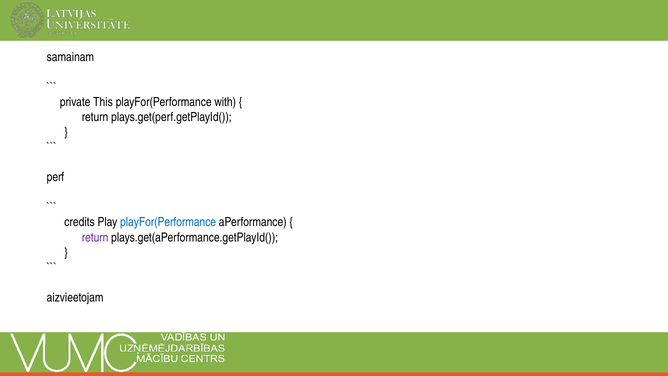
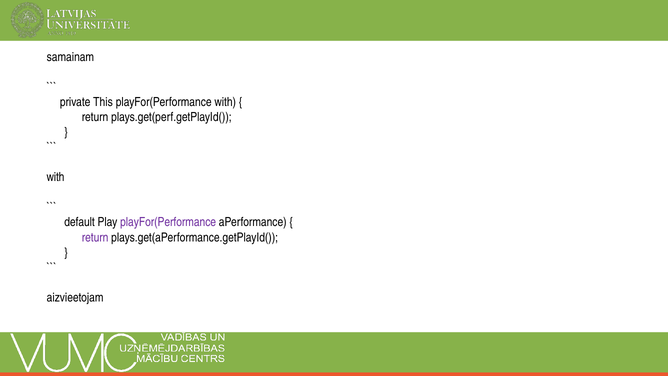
perf: perf -> with (56, 177)
credits: credits -> default (80, 222)
playFor(Performance colour: blue -> purple (168, 222)
